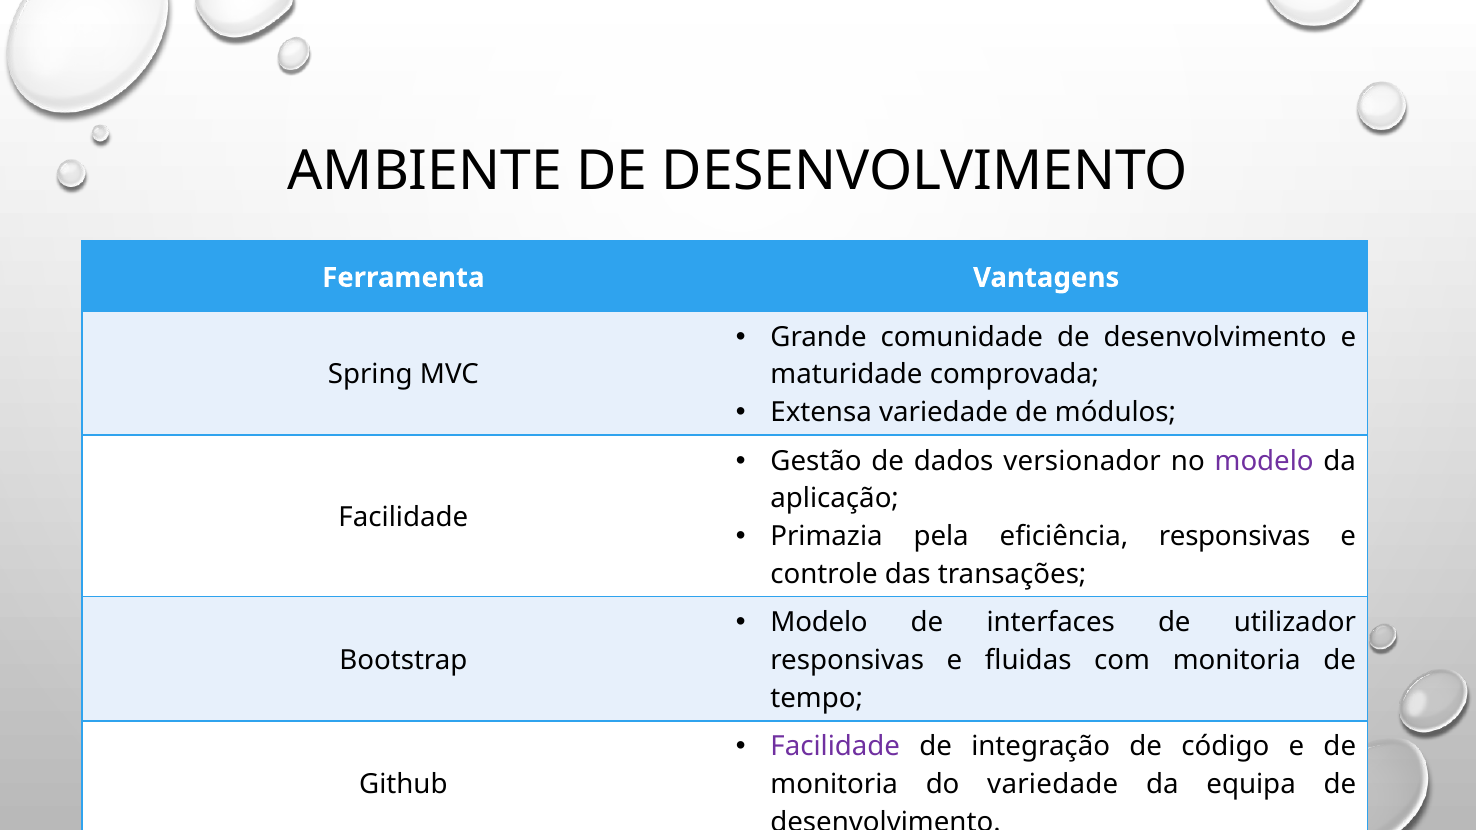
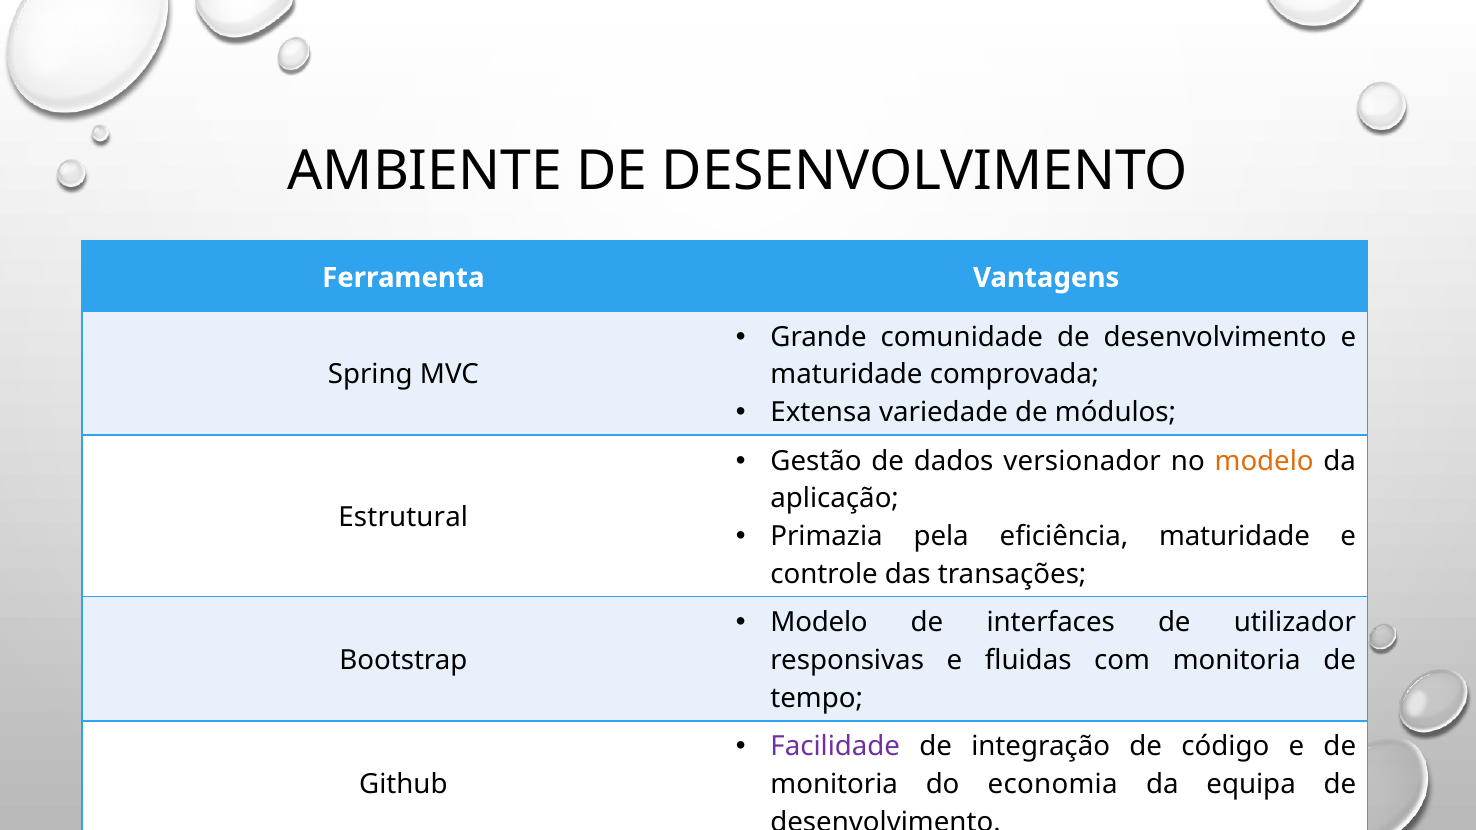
modelo colour: purple -> orange (1264, 461)
Facilidade: Facilidade -> Estrutural (403, 518)
eficiência responsivas: responsivas -> maturidade (1235, 536)
do variedade: variedade -> economia (1053, 785)
